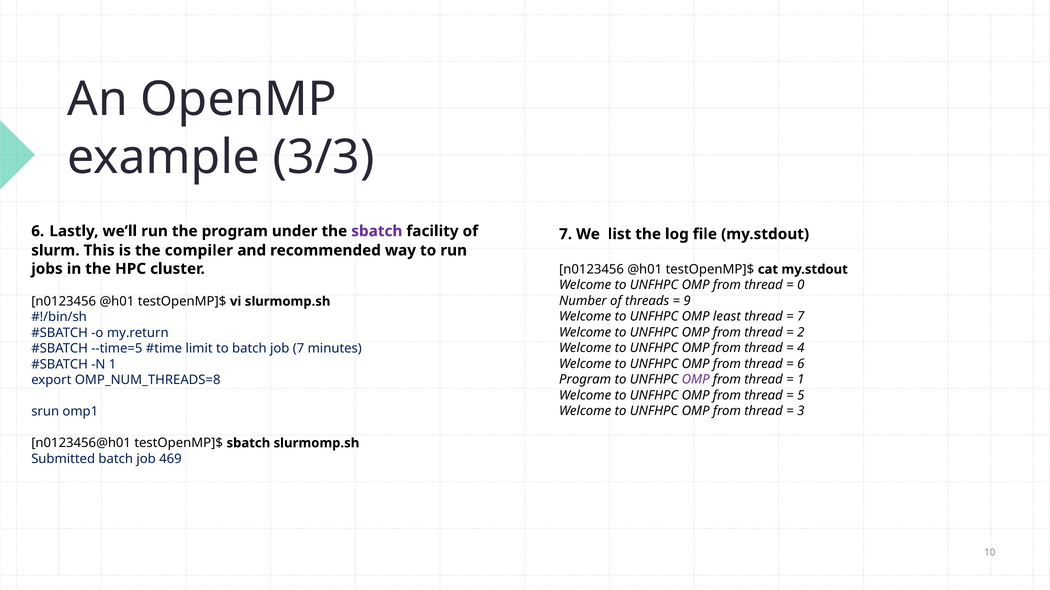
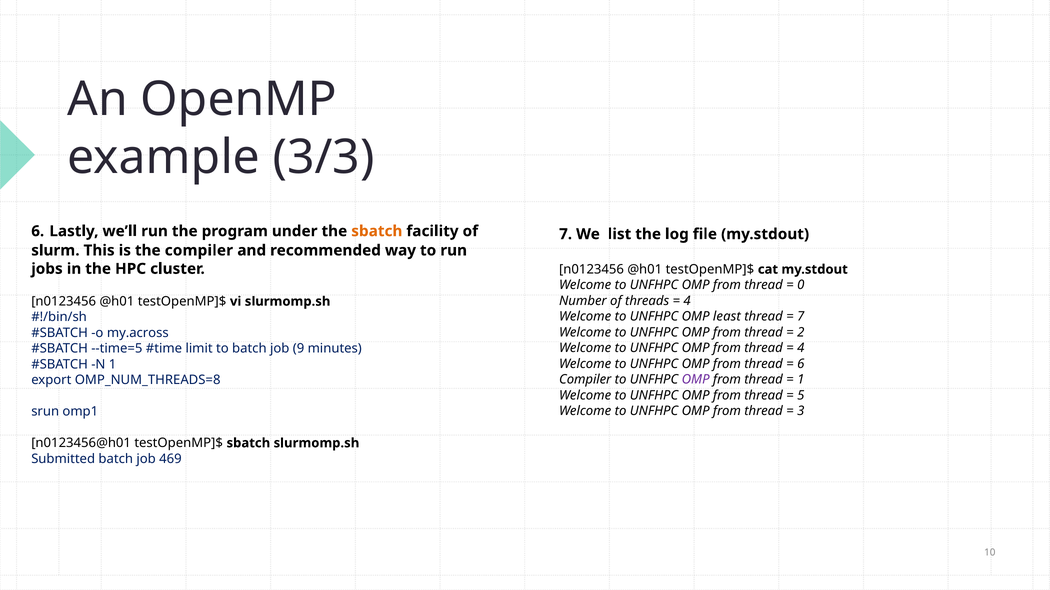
sbatch colour: purple -> orange (377, 231)
9: 9 -> 4 (687, 301)
my.return: my.return -> my.across (138, 333)
job 7: 7 -> 9 (299, 349)
Program: Program -> Compiler (585, 380)
